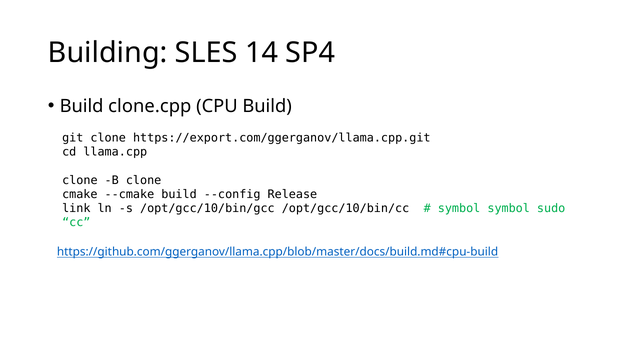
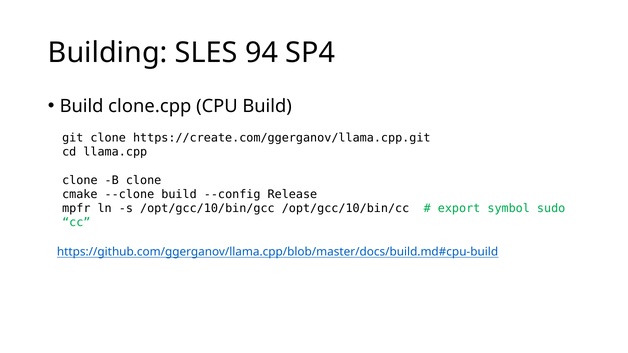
14: 14 -> 94 (262, 53)
https://export.com/ggerganov/llama.cpp.git: https://export.com/ggerganov/llama.cpp.git -> https://create.com/ggerganov/llama.cpp.git (282, 138)
--cmake: --cmake -> --clone (129, 194)
link: link -> mpfr (76, 209)
symbol: symbol -> export (459, 209)
